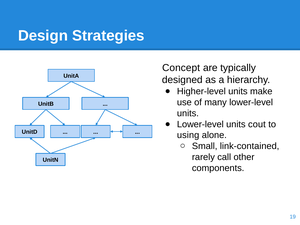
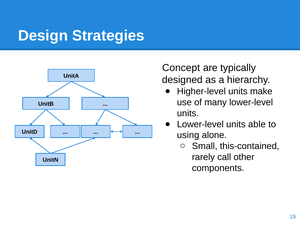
cout: cout -> able (257, 124)
link-contained: link-contained -> this-contained (250, 146)
